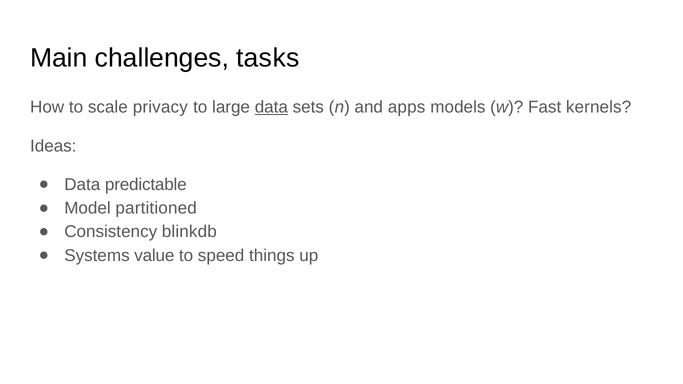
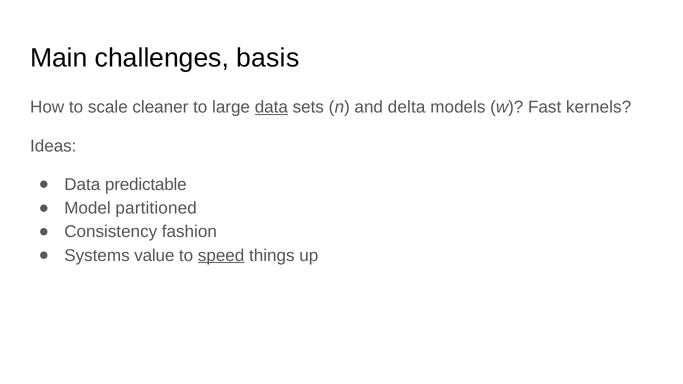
tasks: tasks -> basis (268, 58)
privacy: privacy -> cleaner (160, 107)
apps: apps -> delta (407, 107)
blinkdb: blinkdb -> fashion (189, 232)
speed underline: none -> present (221, 256)
